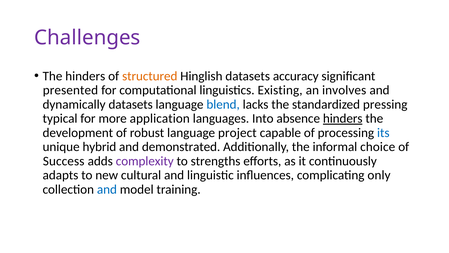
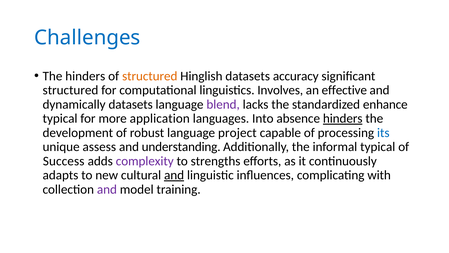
Challenges colour: purple -> blue (87, 38)
presented: presented -> structured (70, 90)
Existing: Existing -> Involves (280, 90)
involves: involves -> effective (344, 90)
blend colour: blue -> purple (223, 104)
pressing: pressing -> enhance (385, 104)
hybrid: hybrid -> assess (99, 147)
demonstrated: demonstrated -> understanding (181, 147)
informal choice: choice -> typical (378, 147)
and underline: none -> present (174, 175)
only: only -> with (379, 175)
and colour: blue -> purple (107, 189)
